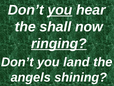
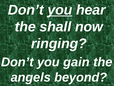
ringing underline: present -> none (59, 43)
land: land -> gain (76, 62)
shining: shining -> beyond (81, 77)
